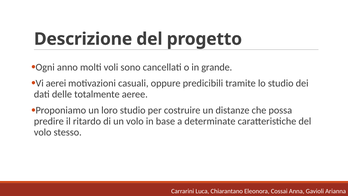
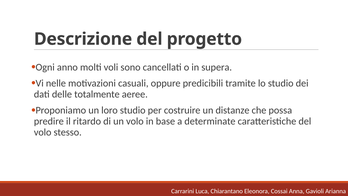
grande: grande -> supera (217, 67)
aerei: aerei -> nelle (56, 83)
